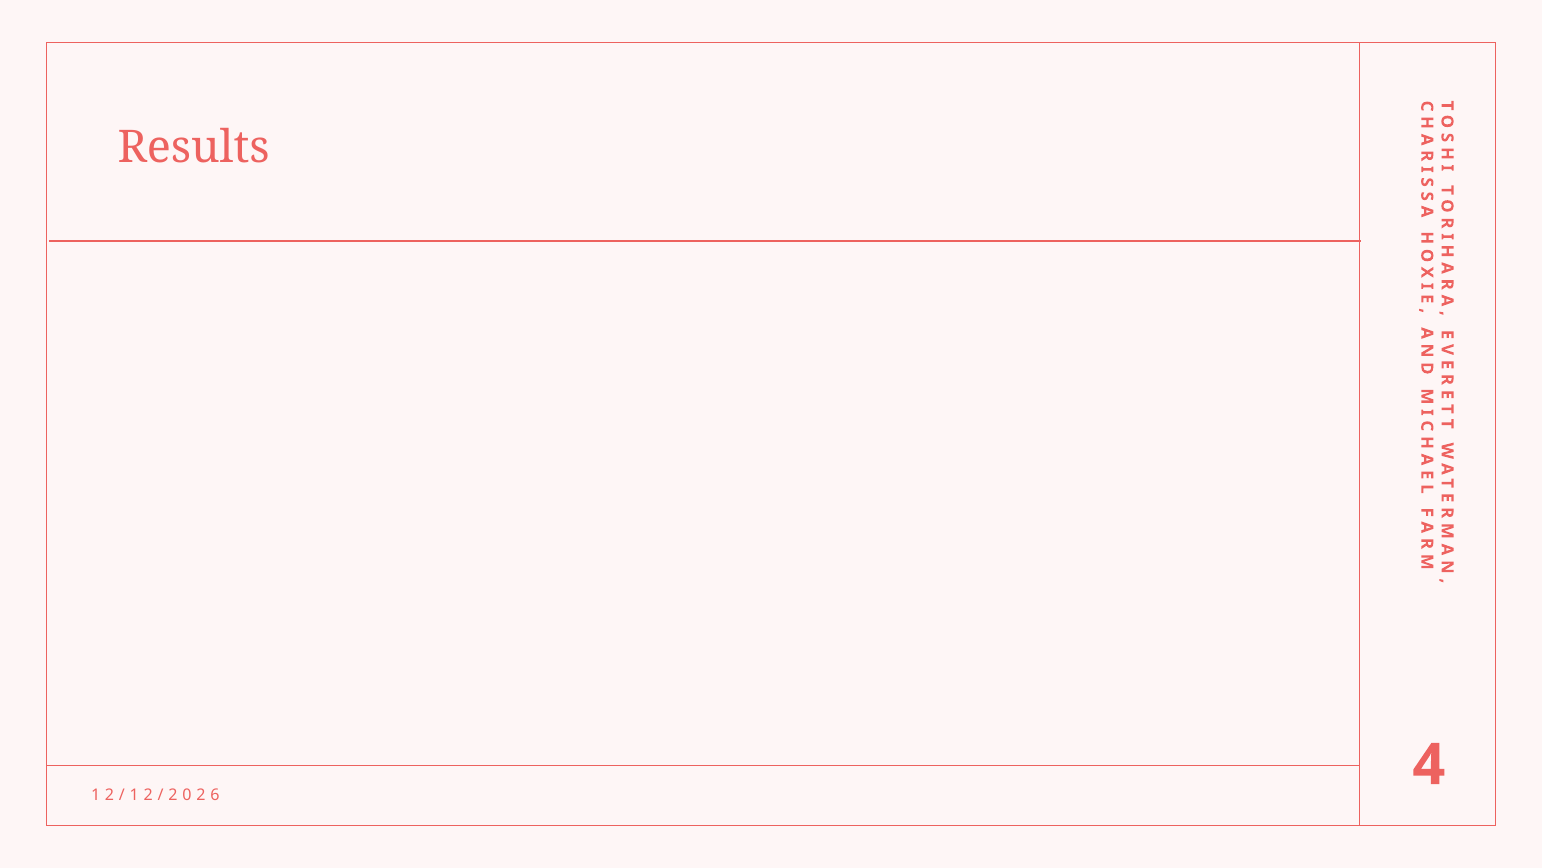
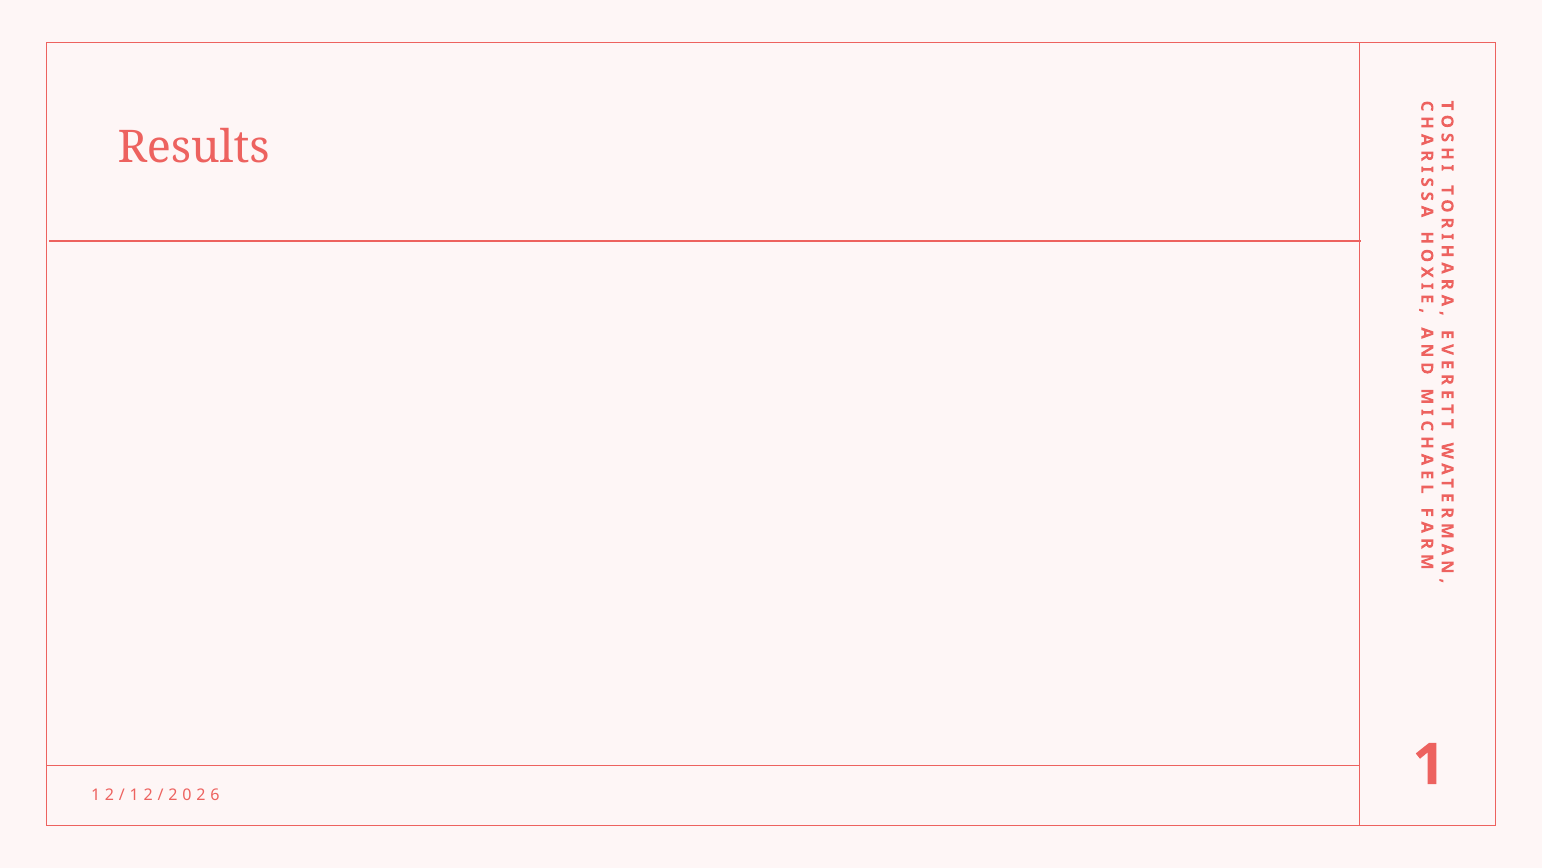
4: 4 -> 1 (1429, 765)
